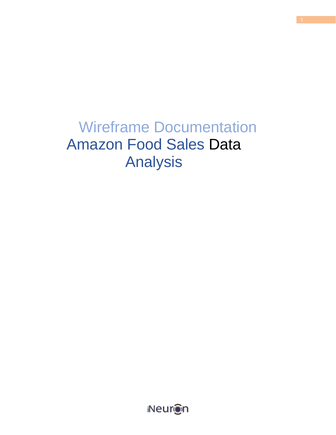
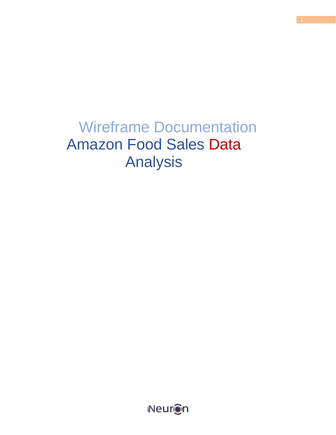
Data colour: black -> red (225, 144)
